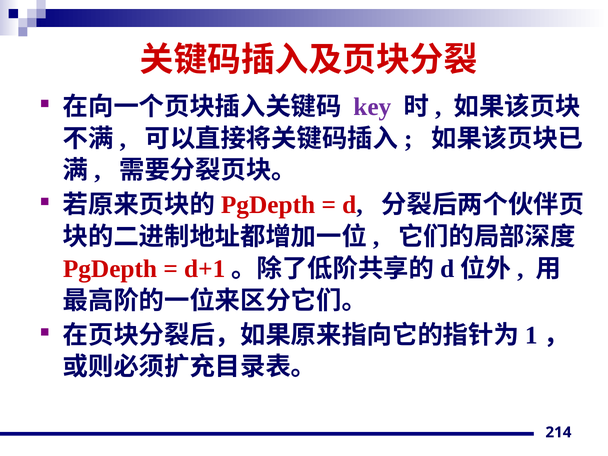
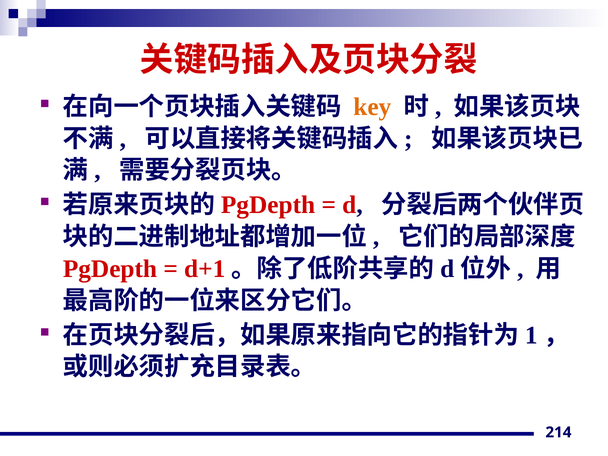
key colour: purple -> orange (372, 107)
